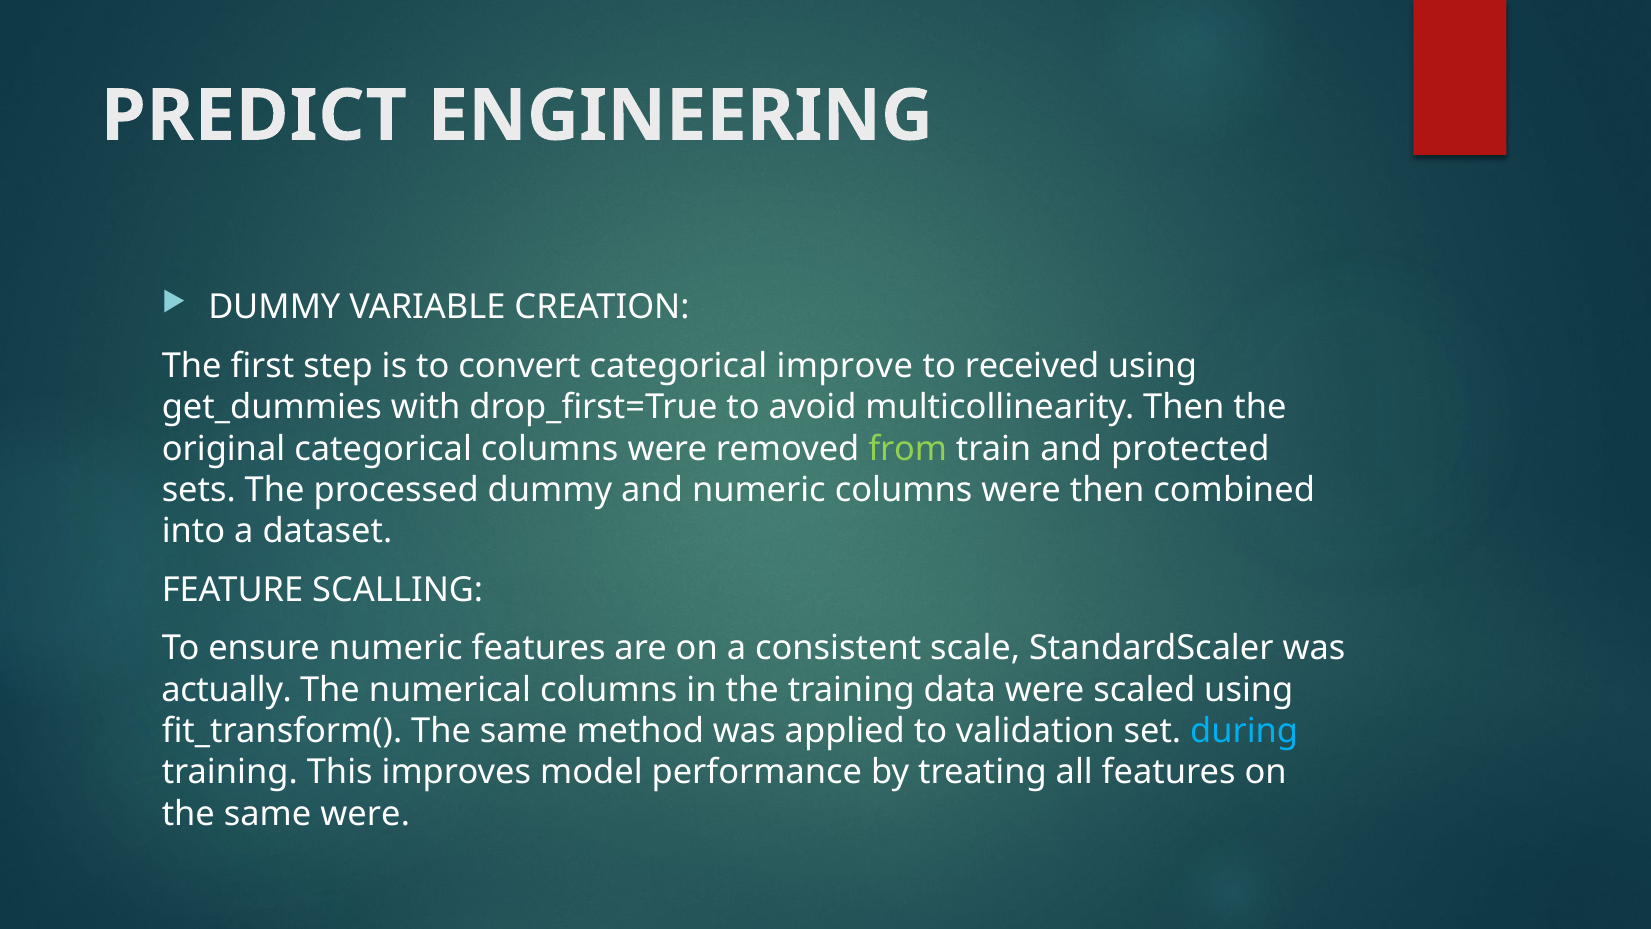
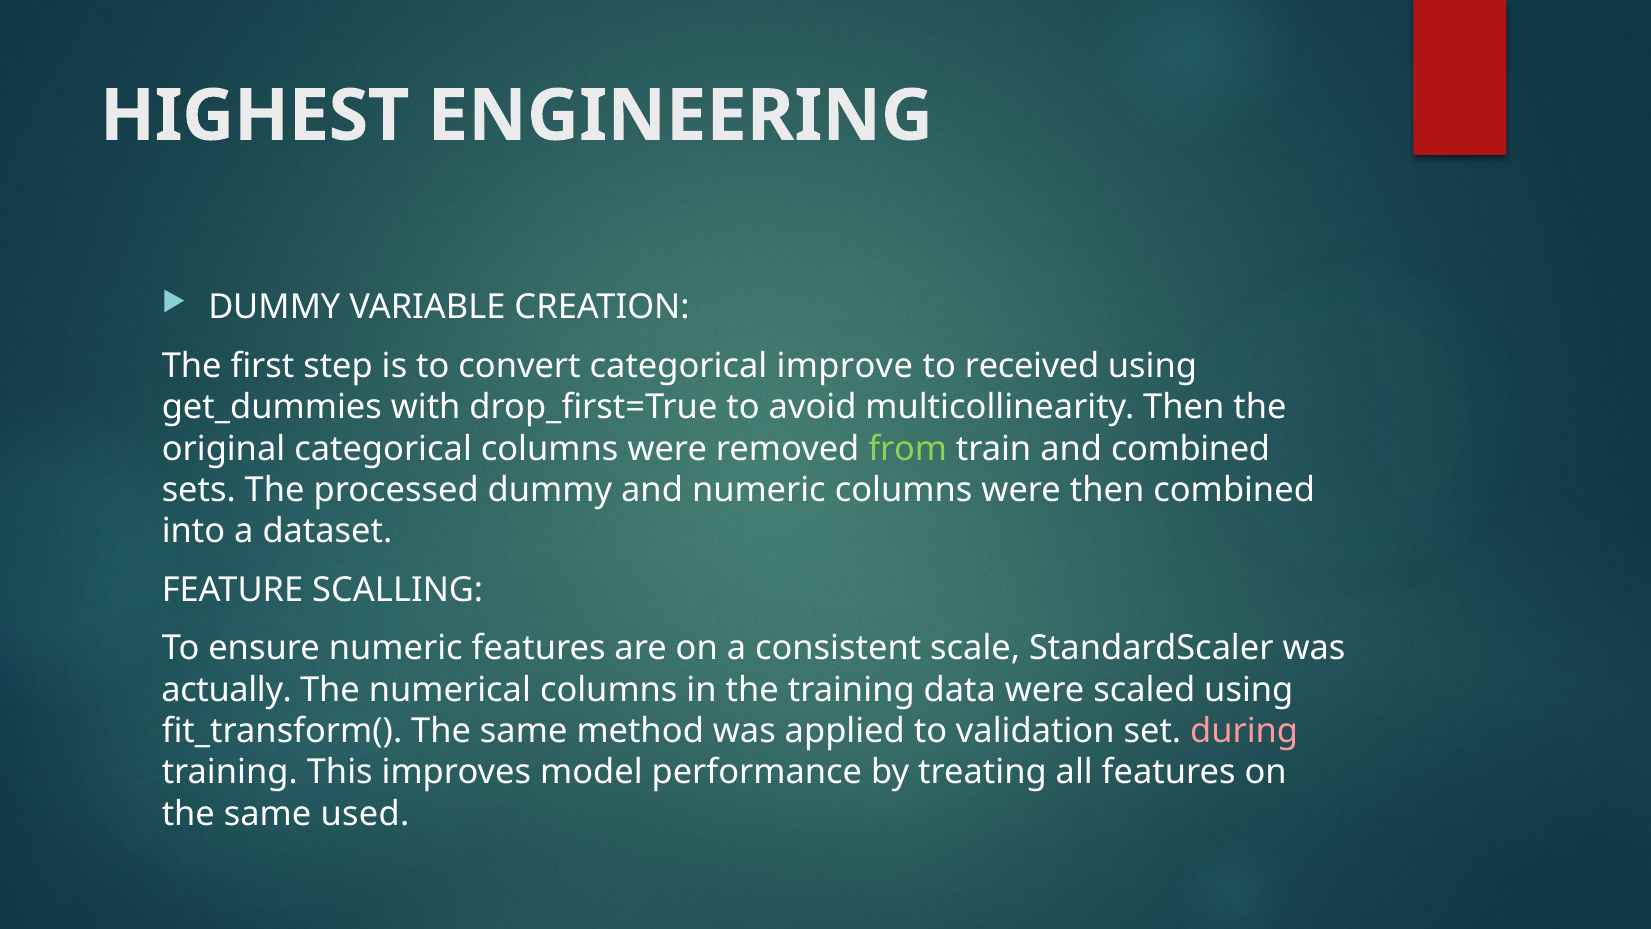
PREDICT: PREDICT -> HIGHEST (255, 116)
and protected: protected -> combined (1191, 449)
during colour: light blue -> pink (1244, 731)
same were: were -> used (365, 814)
